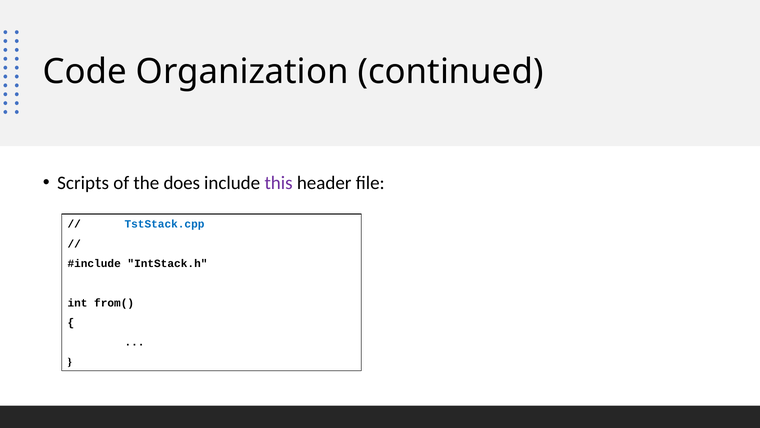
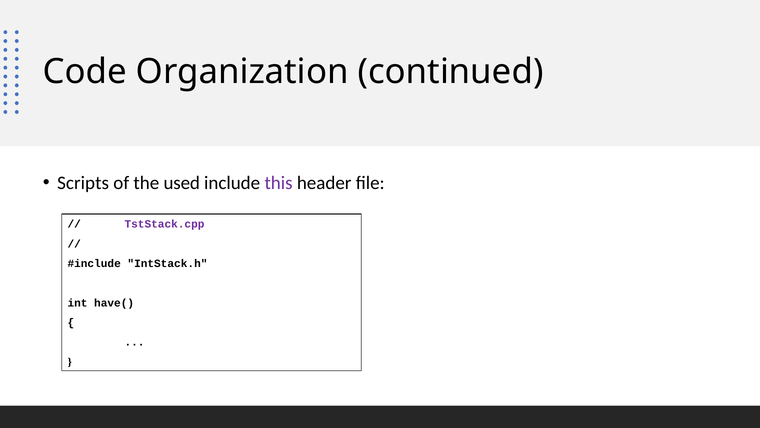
does: does -> used (182, 183)
TstStack.cpp colour: blue -> purple (165, 224)
from(: from( -> have( (114, 303)
